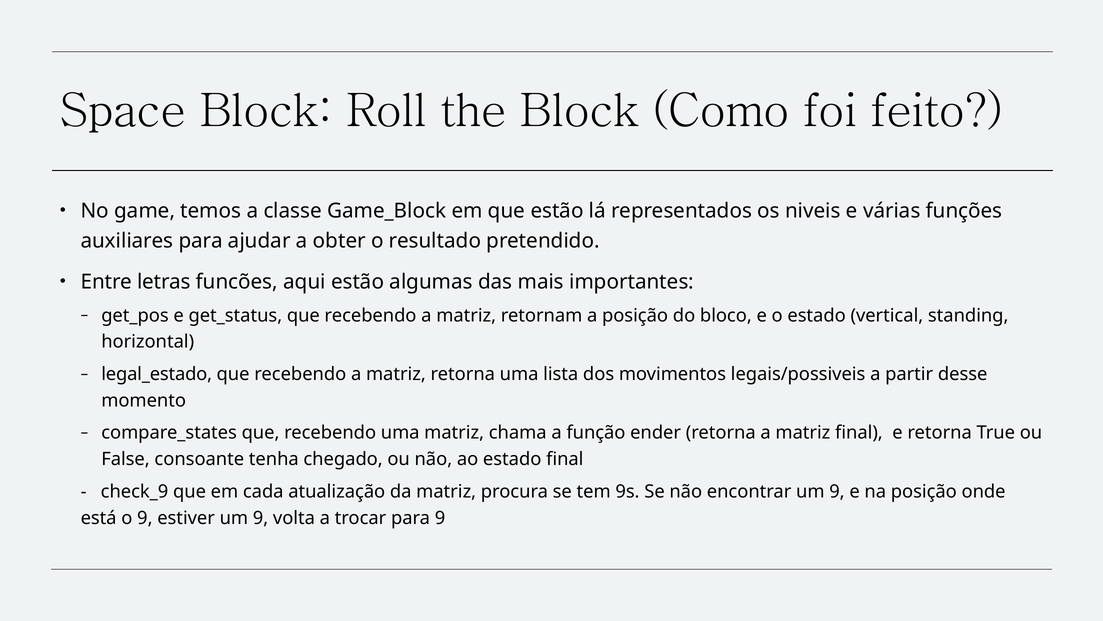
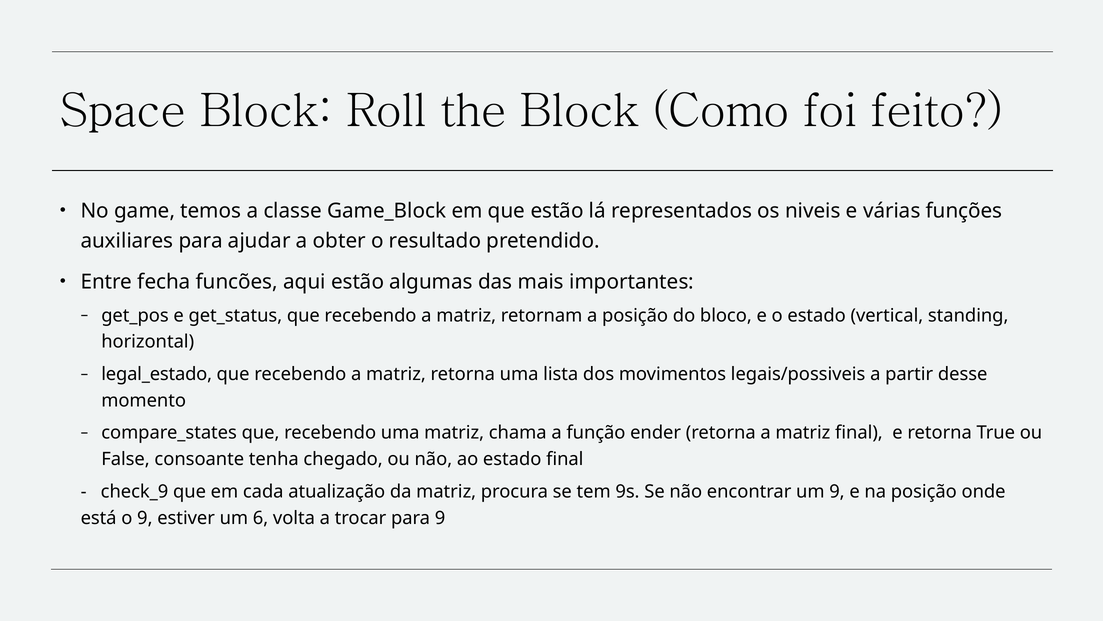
letras: letras -> fecha (164, 282)
estiver um 9: 9 -> 6 (261, 517)
